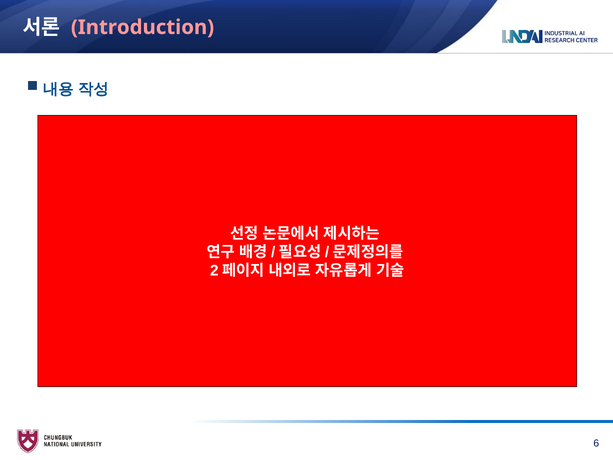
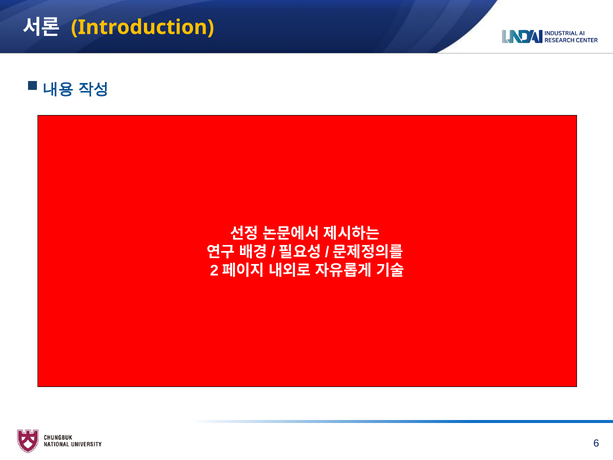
Introduction colour: pink -> yellow (143, 27)
